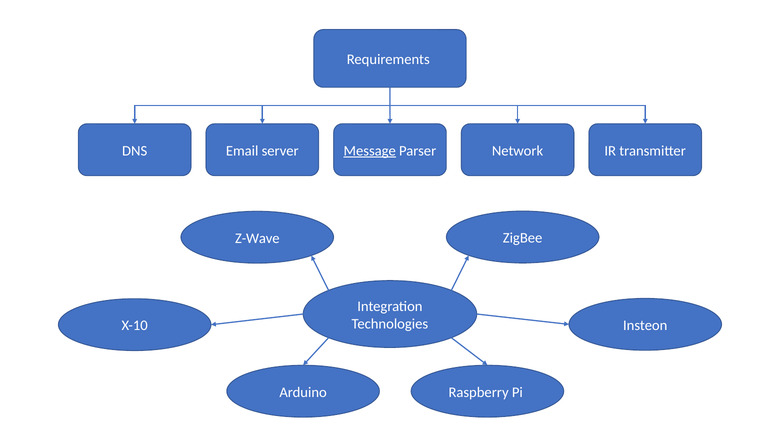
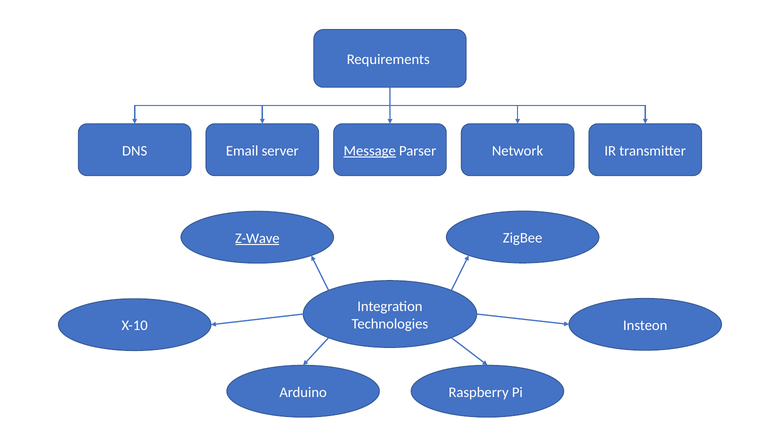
Z-Wave underline: none -> present (257, 239)
